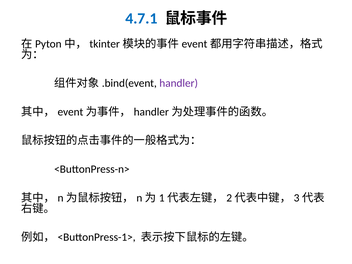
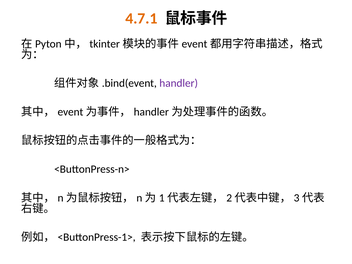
4.7.1 colour: blue -> orange (141, 19)
